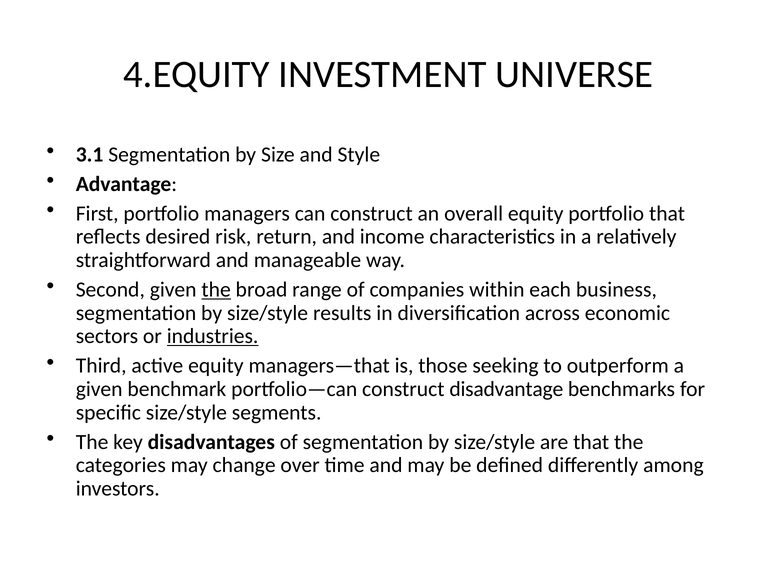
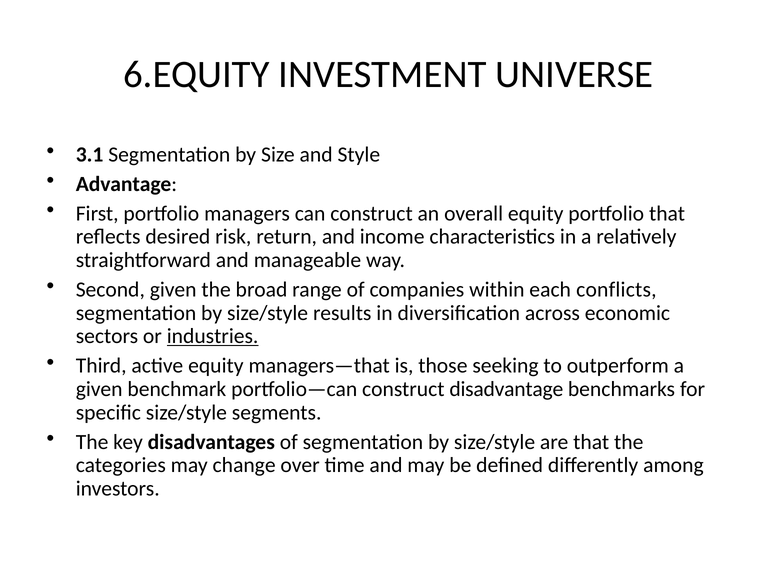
4.EQUITY: 4.EQUITY -> 6.EQUITY (196, 75)
the underline: present -> none (216, 290)
business: business -> conflicts (616, 290)
